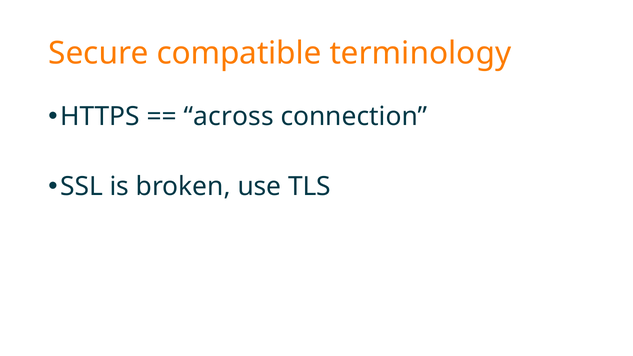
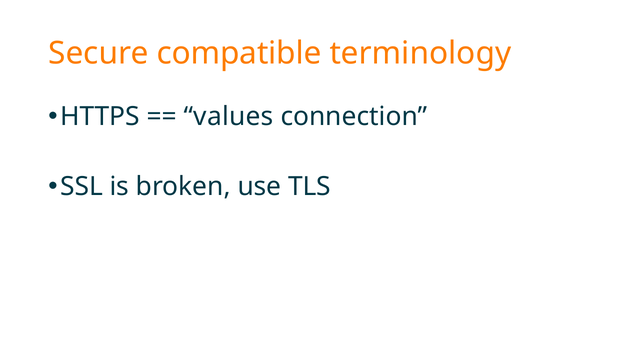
across: across -> values (229, 117)
